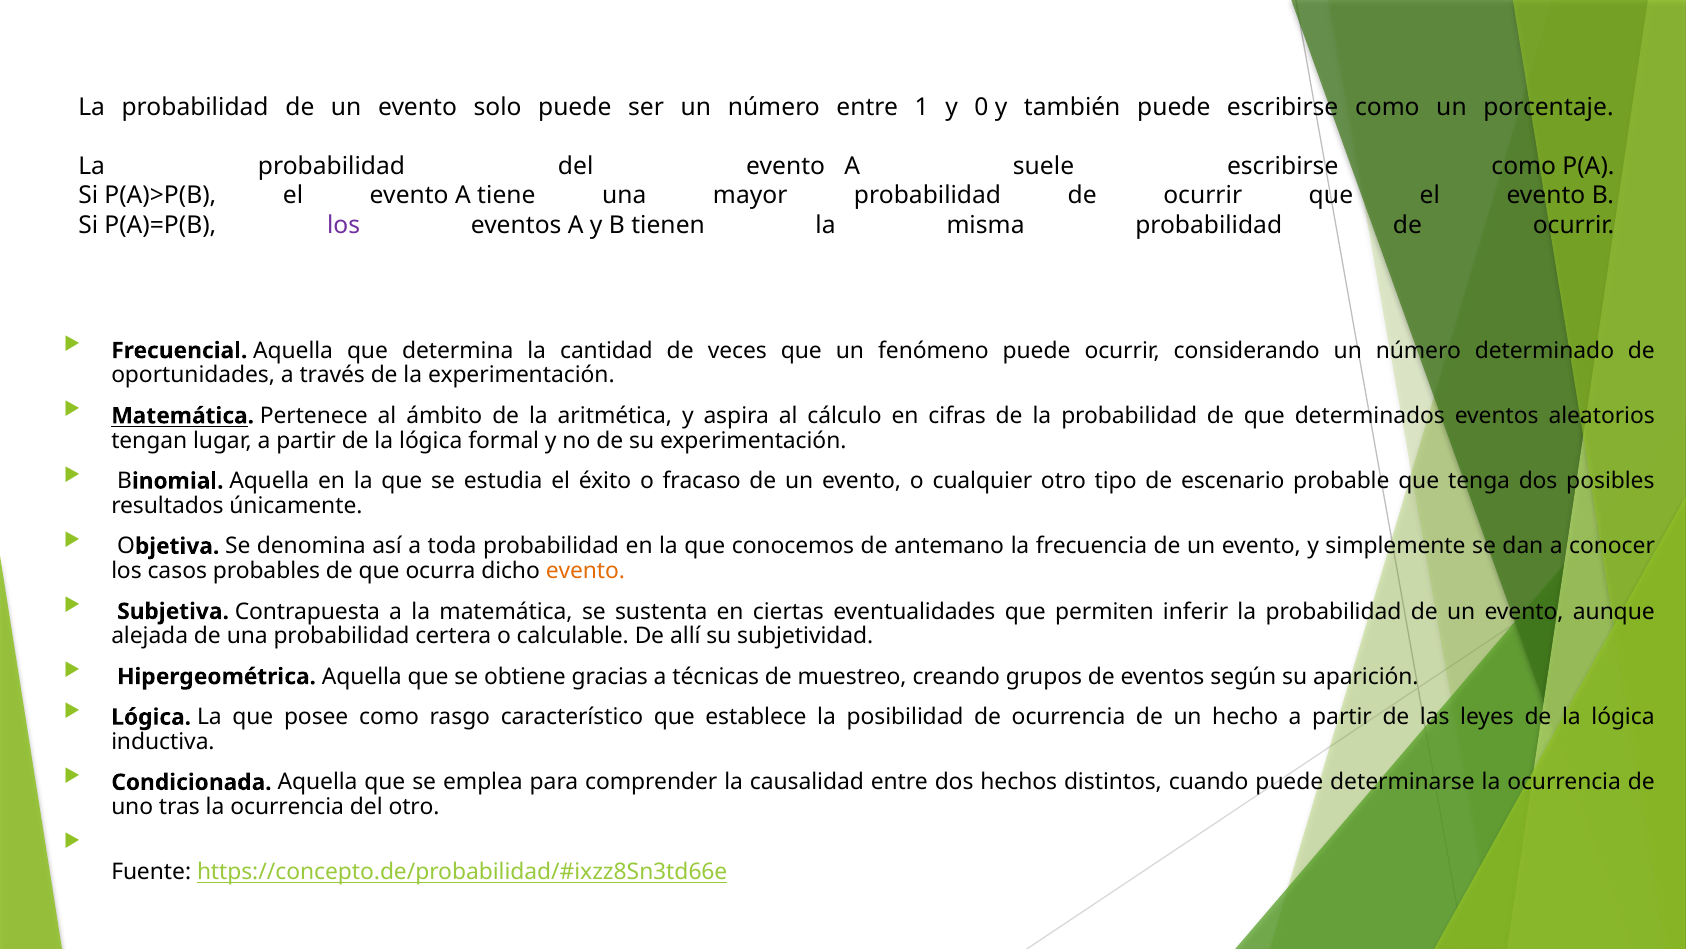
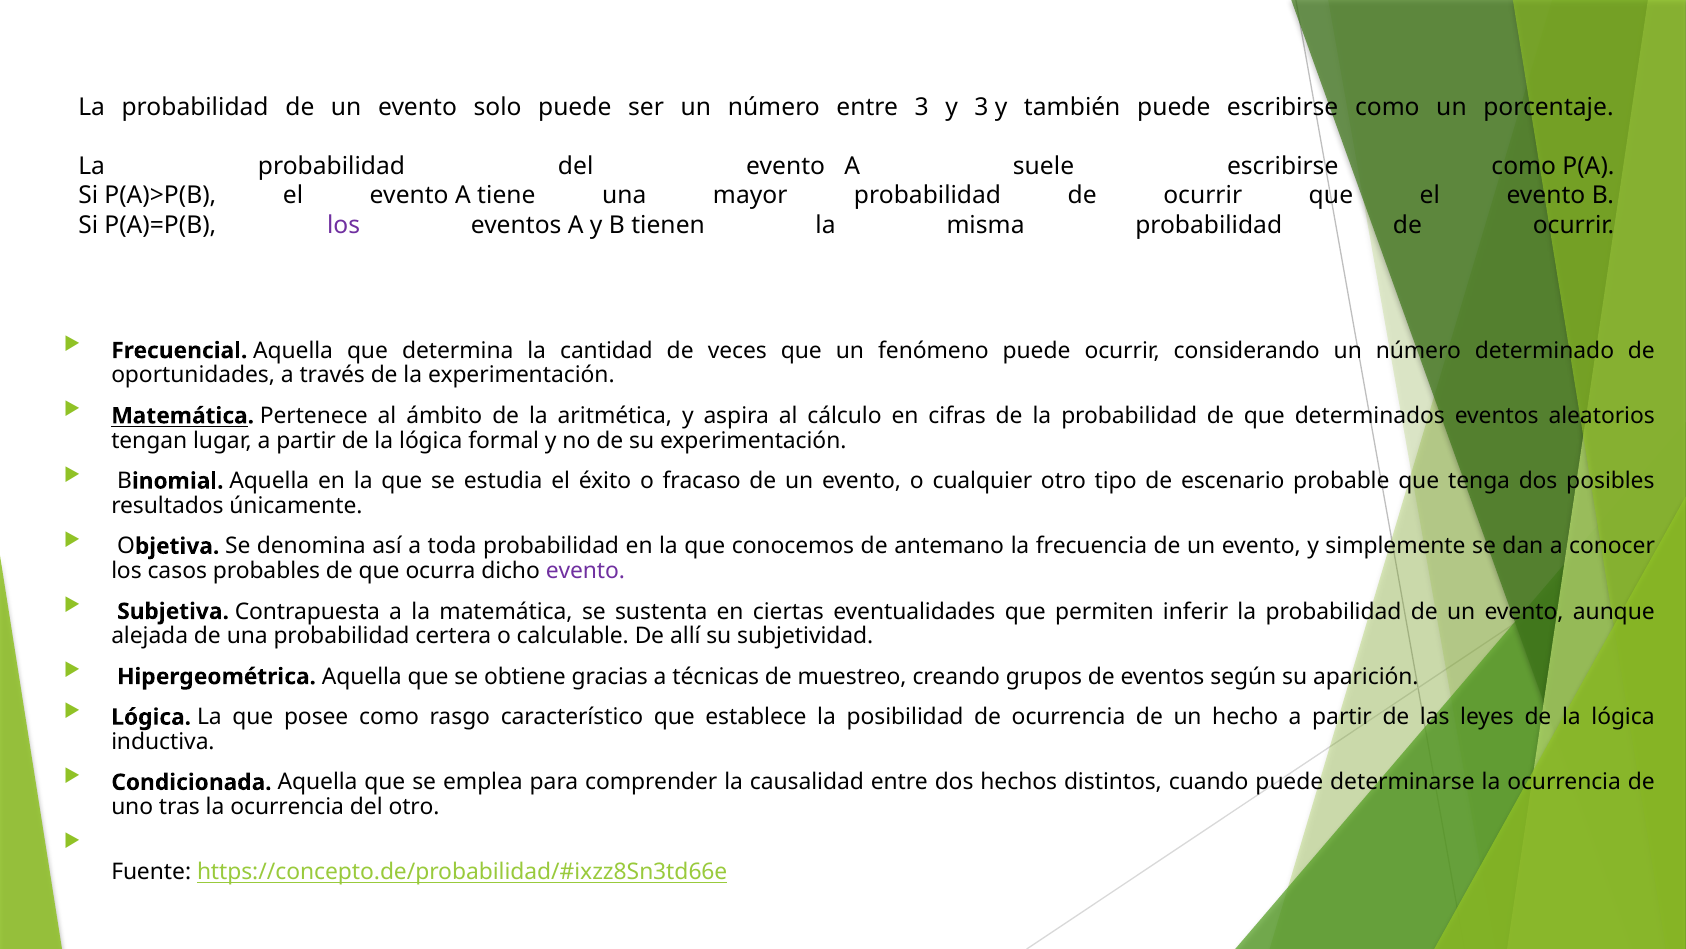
entre 1: 1 -> 3 (922, 107)
y 0: 0 -> 3 (981, 107)
evento colour: orange -> purple (585, 571)
